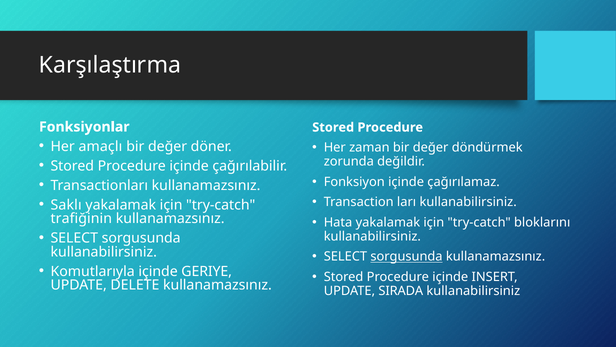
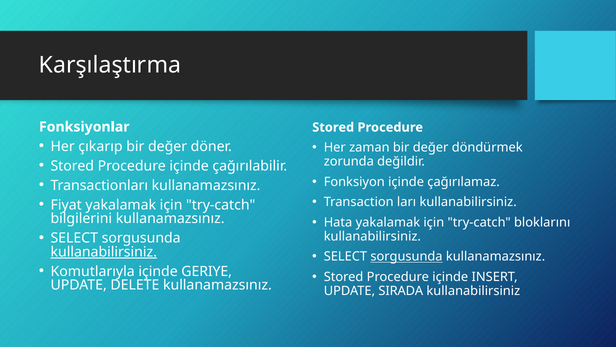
amaçlı: amaçlı -> çıkarıp (100, 146)
Saklı: Saklı -> Fiyat (66, 205)
trafiğinin: trafiğinin -> bilgilerini (81, 218)
kullanabilirsiniz underline: none -> present (104, 252)
